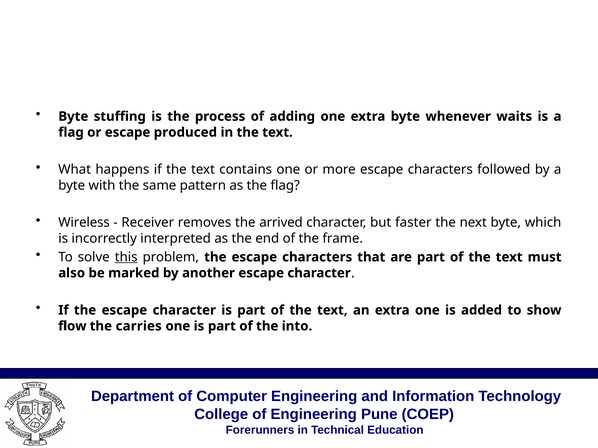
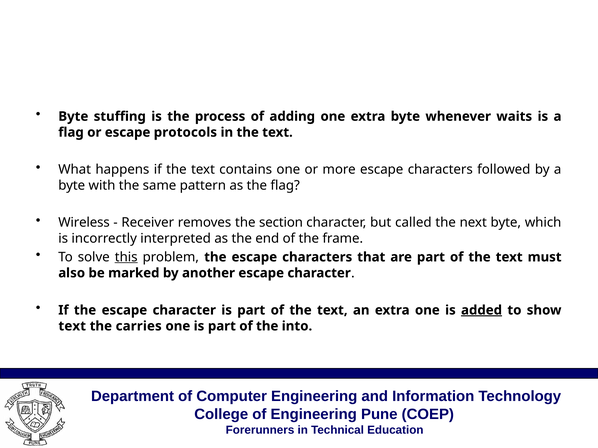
produced: produced -> protocols (185, 132)
arrived: arrived -> section (281, 223)
faster: faster -> called (413, 223)
added underline: none -> present (482, 310)
flow: flow -> text (72, 326)
